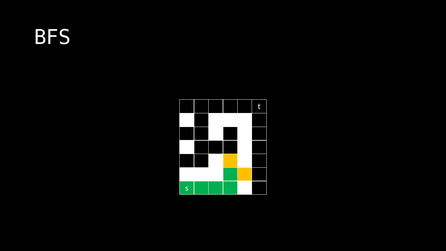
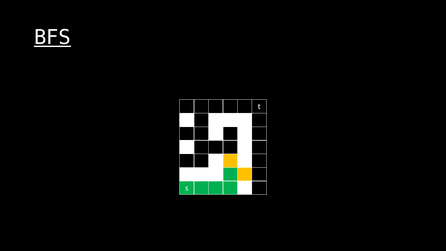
BFS underline: none -> present (52, 37)
